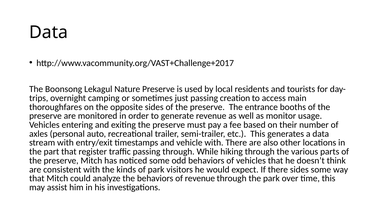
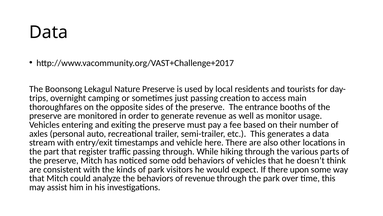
vehicle with: with -> here (214, 142)
there sides: sides -> upon (299, 169)
